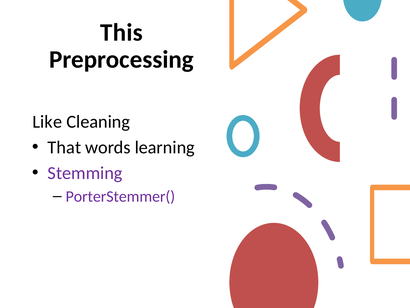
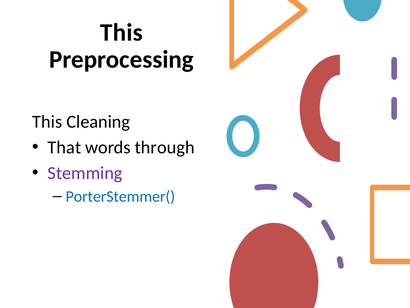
Like: Like -> This (47, 122)
learning: learning -> through (165, 147)
PorterStemmer( colour: purple -> blue (120, 196)
